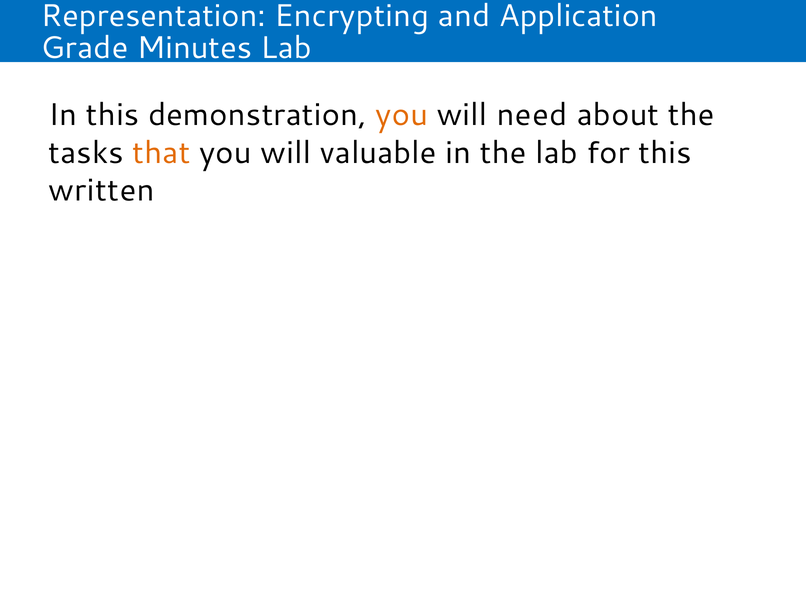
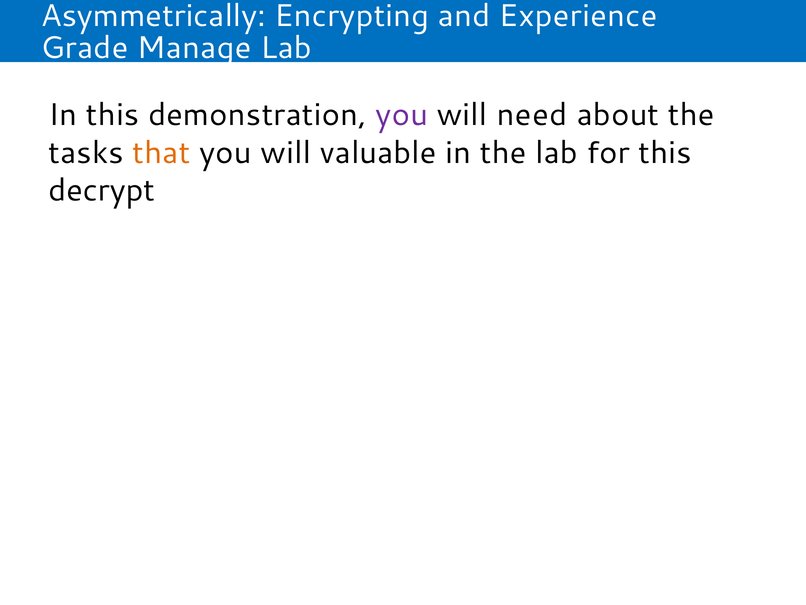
Representation: Representation -> Asymmetrically (153, 16)
Application: Application -> Experience (578, 16)
Minutes: Minutes -> Manage (194, 48)
you colour: orange -> purple (402, 115)
written: written -> decrypt (102, 190)
